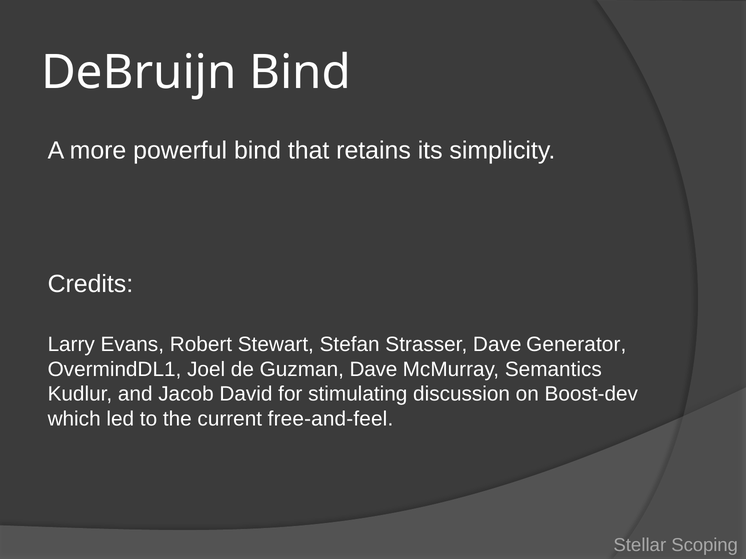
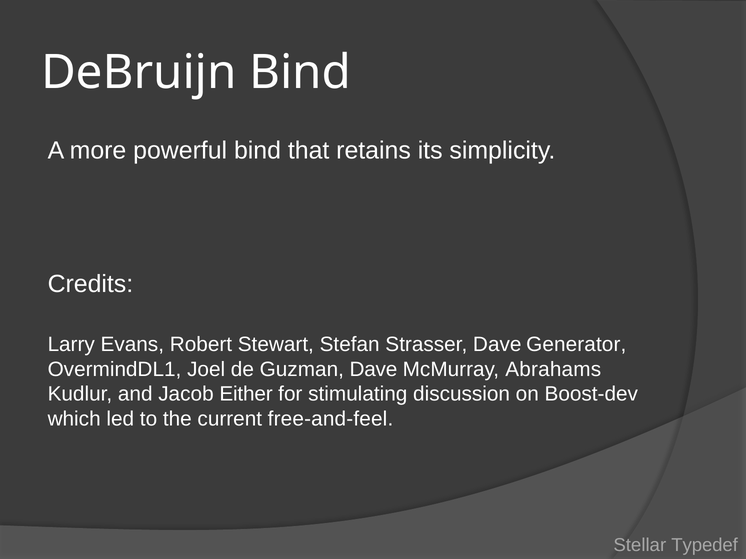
Semantics: Semantics -> Abrahams (553, 370)
David: David -> Either (246, 394)
Scoping: Scoping -> Typedef (705, 546)
